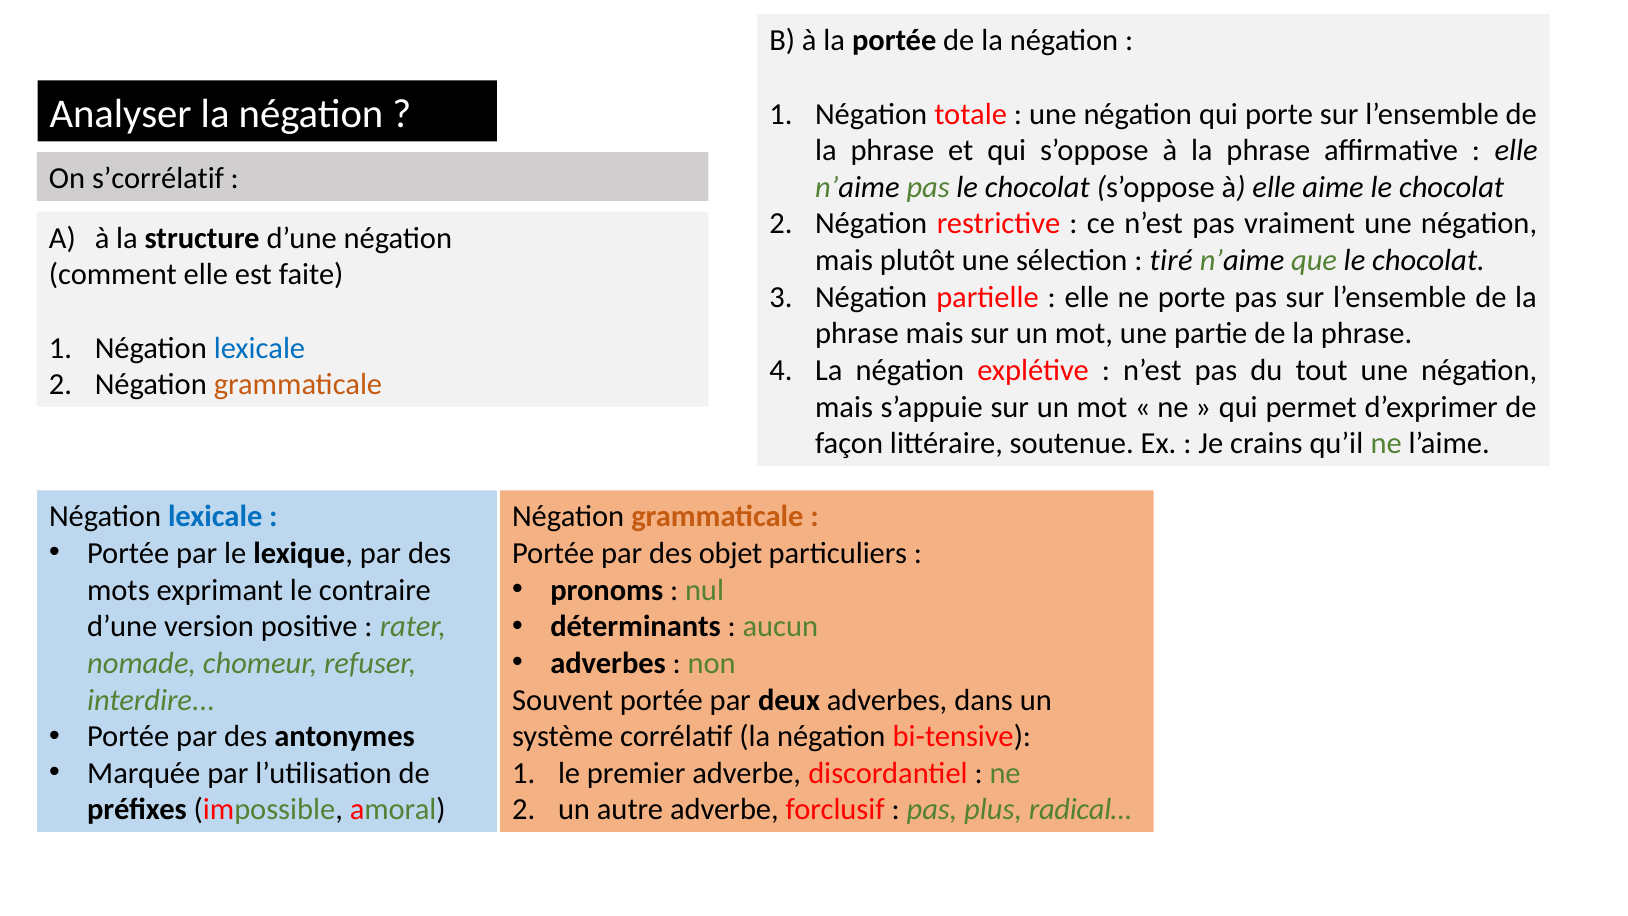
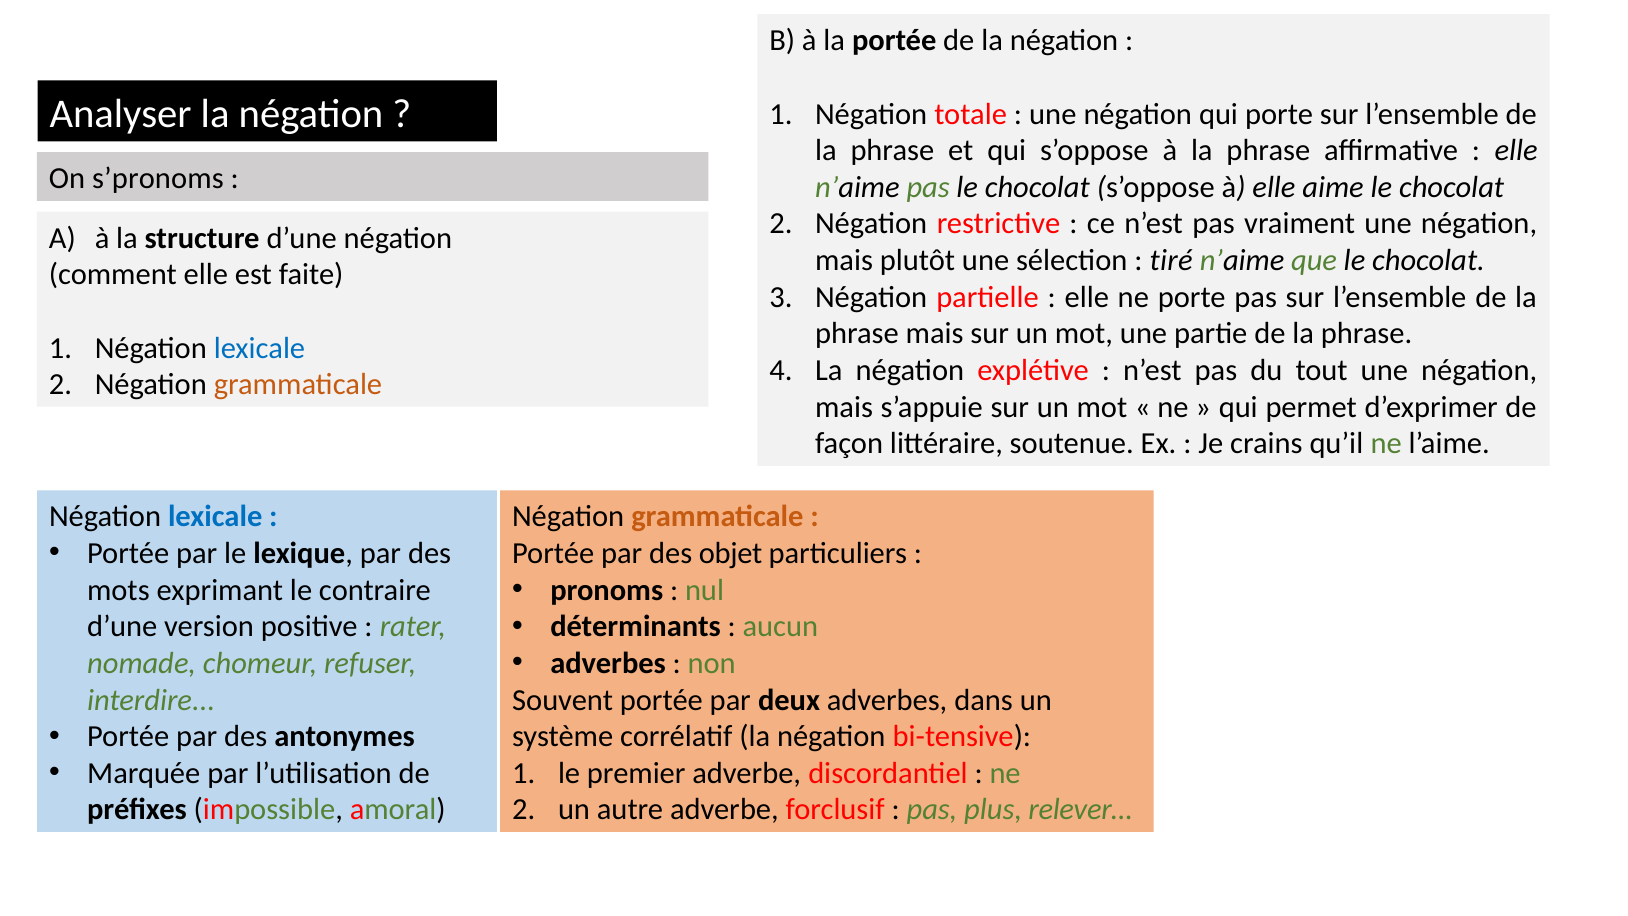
s’corrélatif: s’corrélatif -> s’pronoms (158, 179)
radical…: radical… -> relever… (1080, 810)
